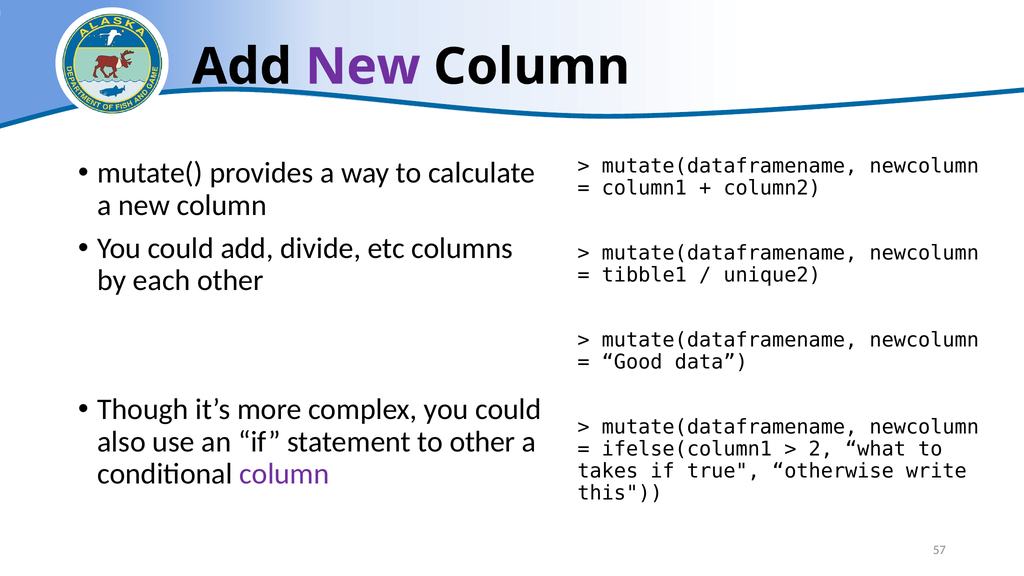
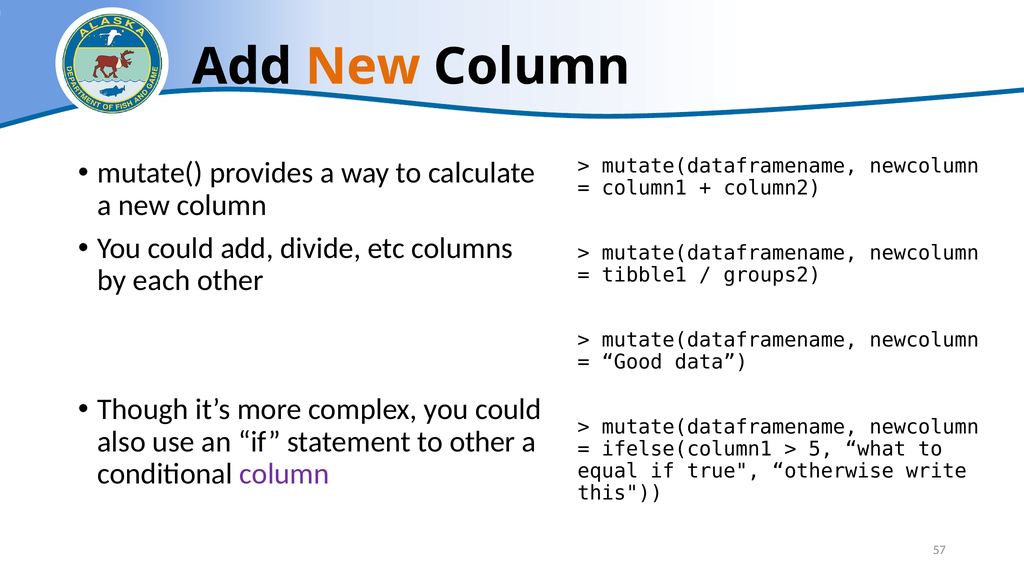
New colour: purple -> orange (363, 67)
unique2: unique2 -> groups2 (772, 275)
2: 2 -> 5 (821, 449)
takes: takes -> equal (608, 471)
